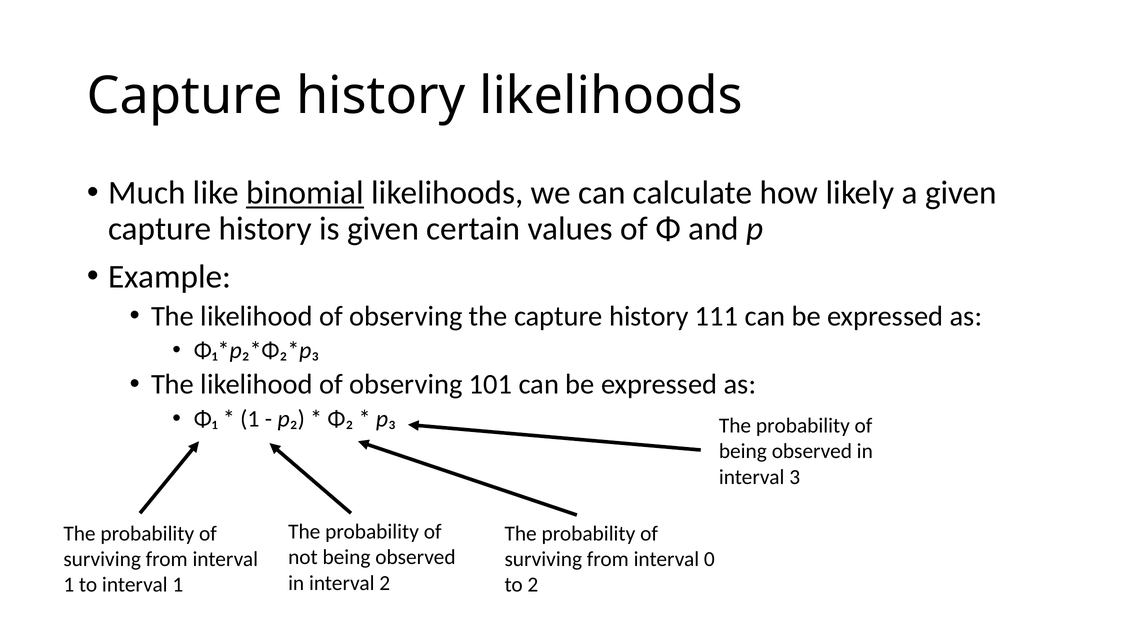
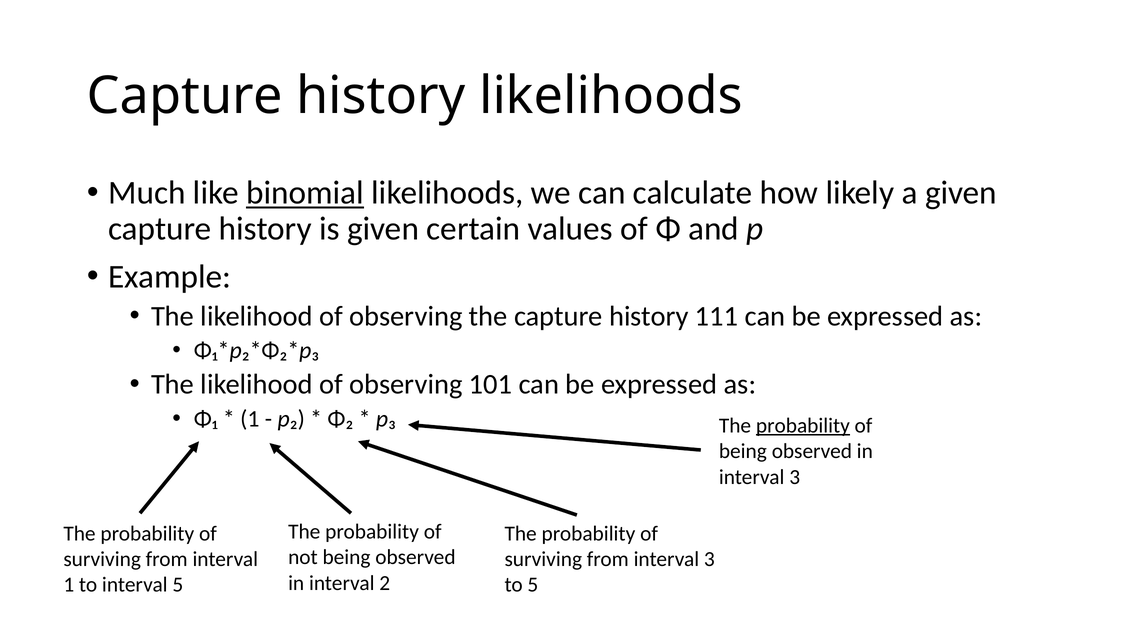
probability underline: none -> present (803, 425)
from interval 0: 0 -> 3 (709, 559)
to interval 1: 1 -> 5 (178, 584)
to 2: 2 -> 5 (533, 584)
